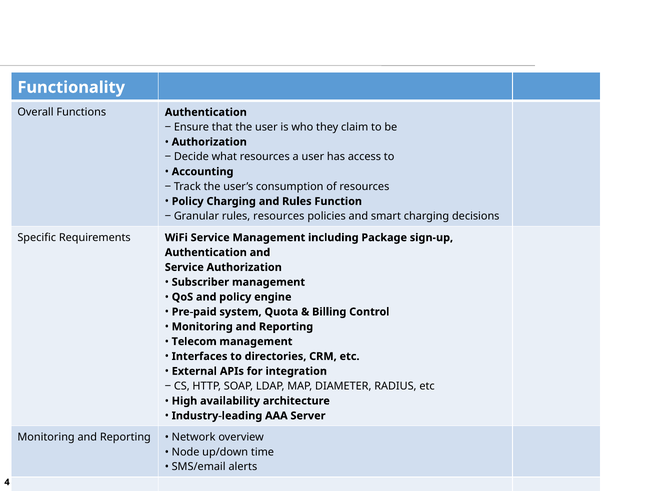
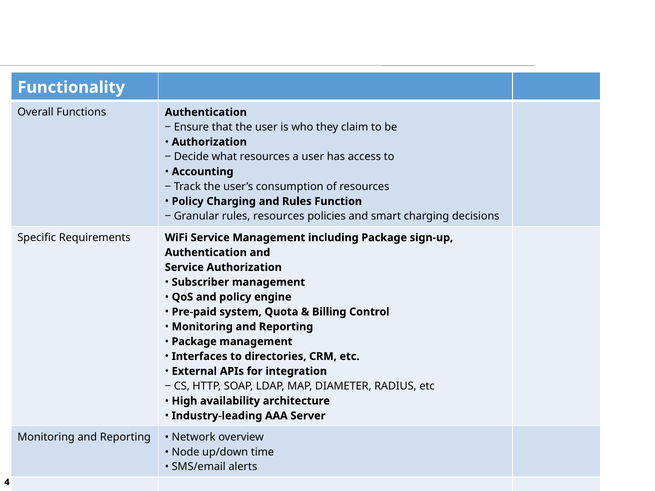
Telecom: Telecom -> Package (194, 342)
